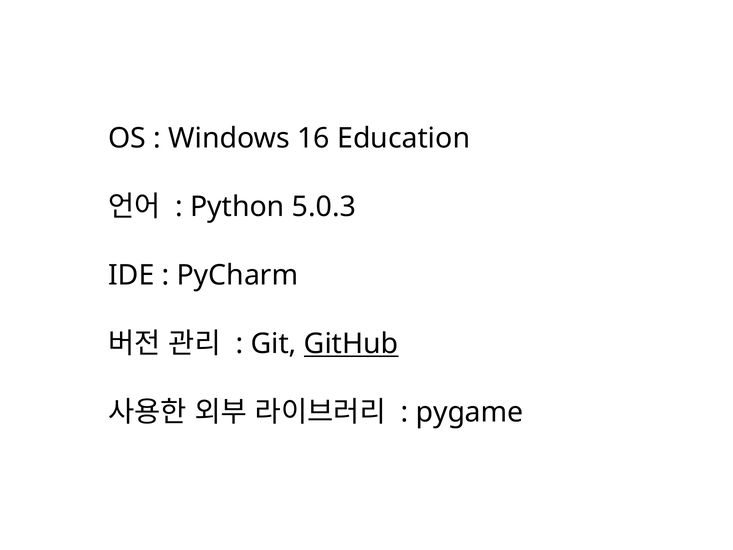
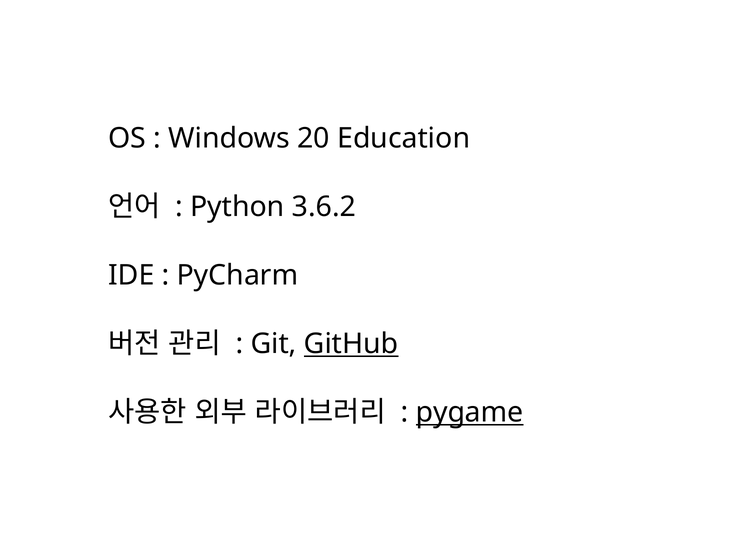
16: 16 -> 20 (314, 138)
5.0.3: 5.0.3 -> 3.6.2 (324, 207)
pygame underline: none -> present (470, 412)
